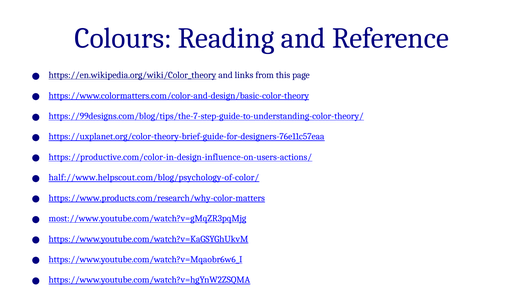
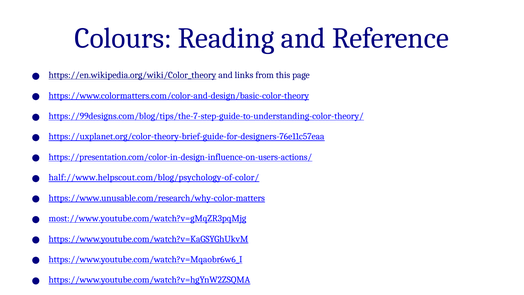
https://productive.com/color-in-design-influence-on-users-actions/: https://productive.com/color-in-design-influence-on-users-actions/ -> https://presentation.com/color-in-design-influence-on-users-actions/ (180, 157)
https://www.products.com/research/why-color-matters: https://www.products.com/research/why-color-matters -> https://www.unusable.com/research/why-color-matters (157, 198)
